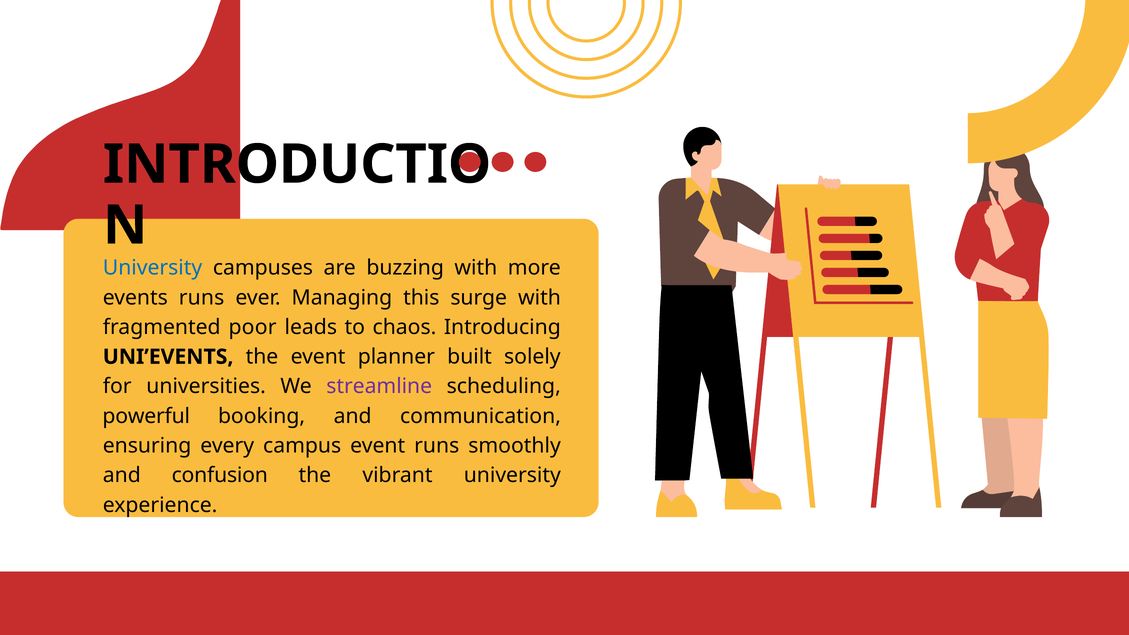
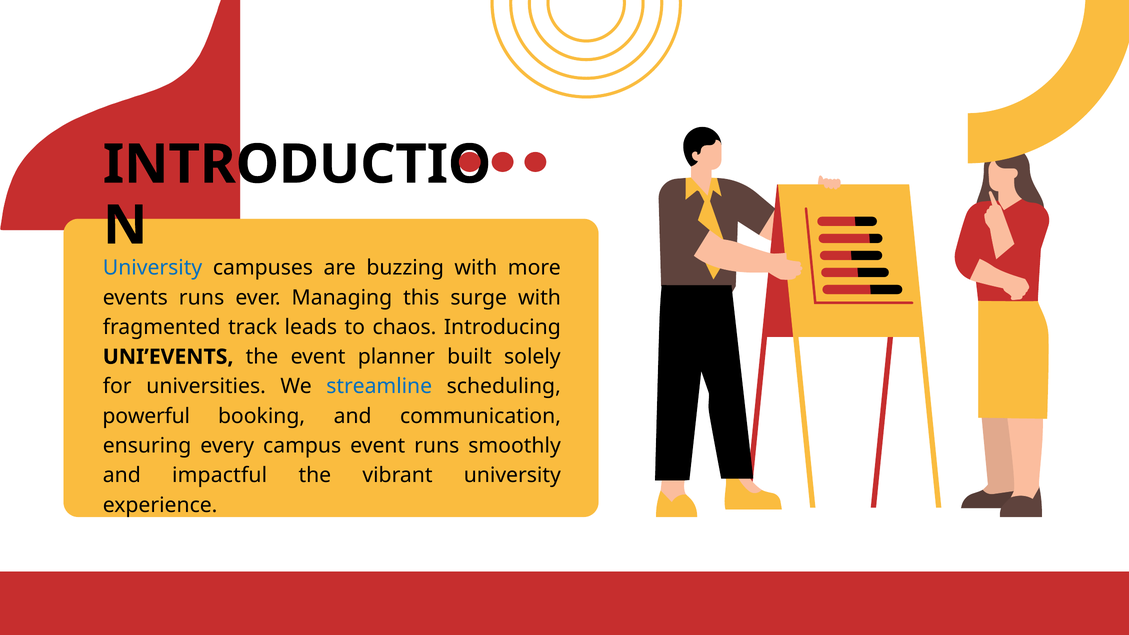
poor: poor -> track (253, 327)
streamline colour: purple -> blue (379, 387)
confusion: confusion -> impactful (220, 475)
